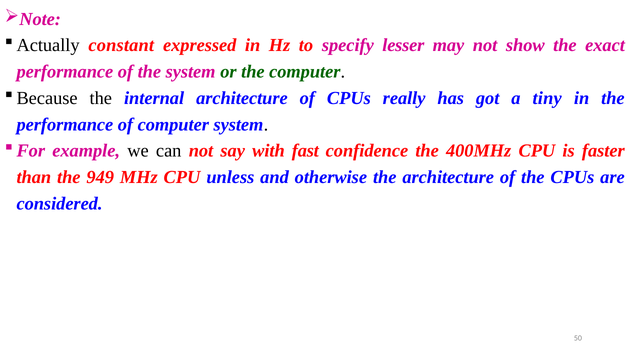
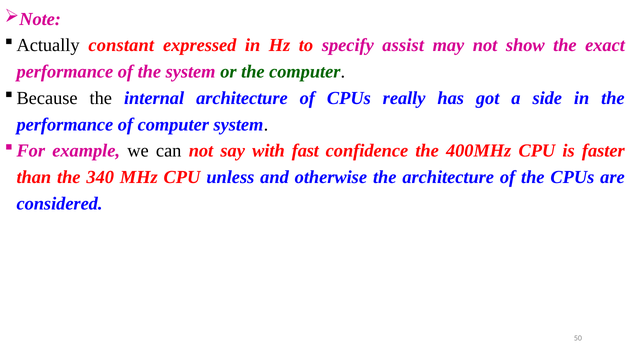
lesser: lesser -> assist (403, 45)
tiny: tiny -> side (547, 98)
949: 949 -> 340 (100, 177)
